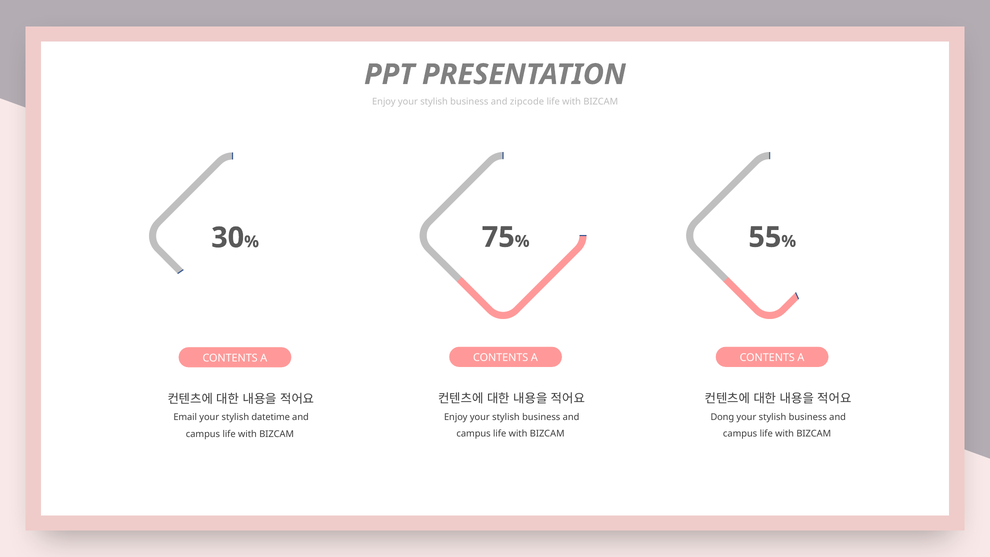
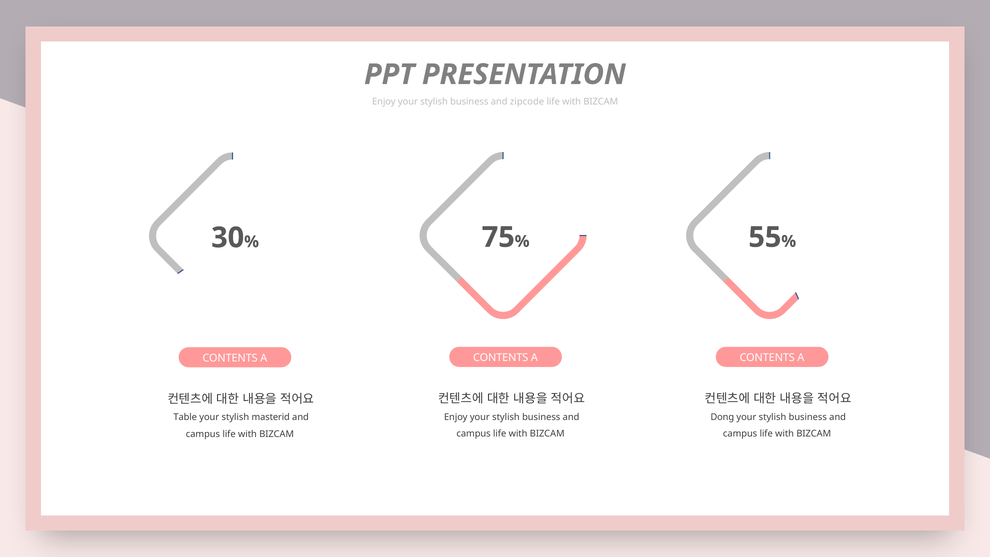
Email: Email -> Table (185, 417)
datetime: datetime -> masterid (271, 417)
